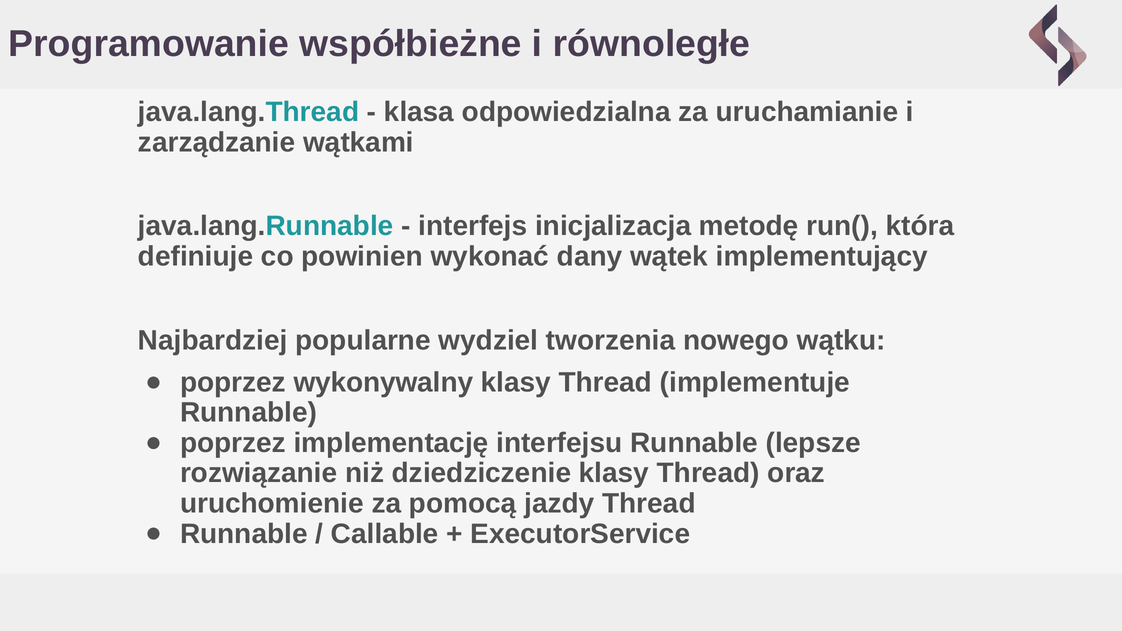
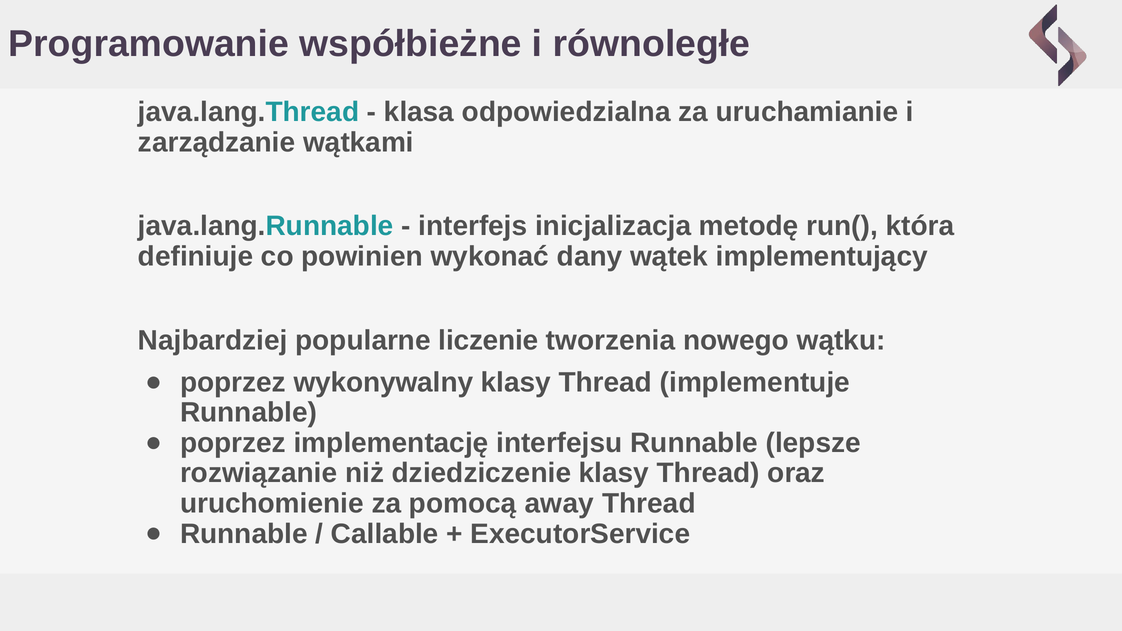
wydziel: wydziel -> liczenie (488, 340)
jazdy: jazdy -> away (559, 504)
